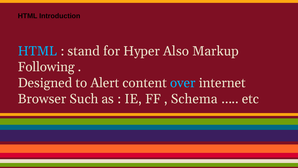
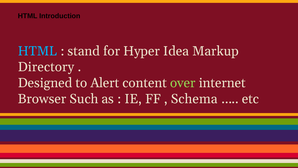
Also: Also -> Idea (176, 51)
Following: Following -> Directory (46, 67)
over colour: light blue -> light green (183, 83)
